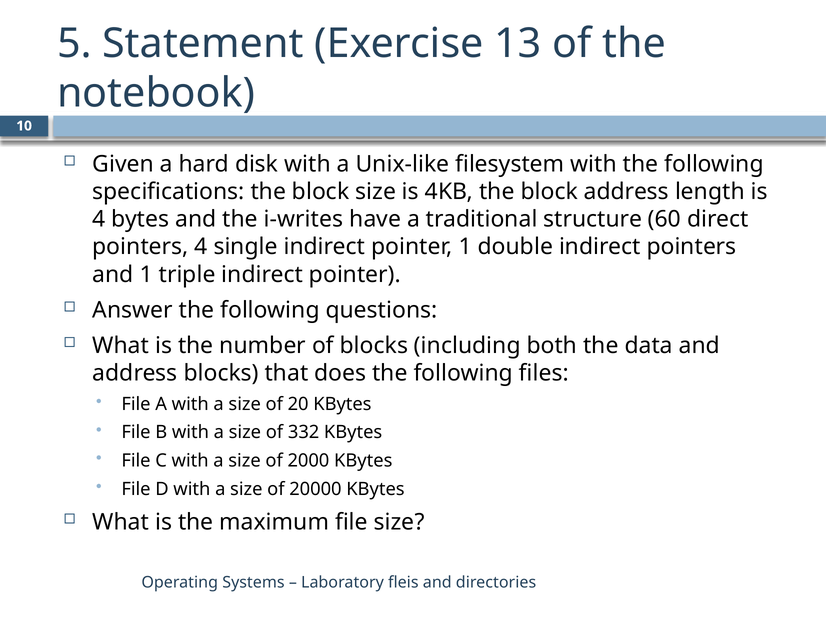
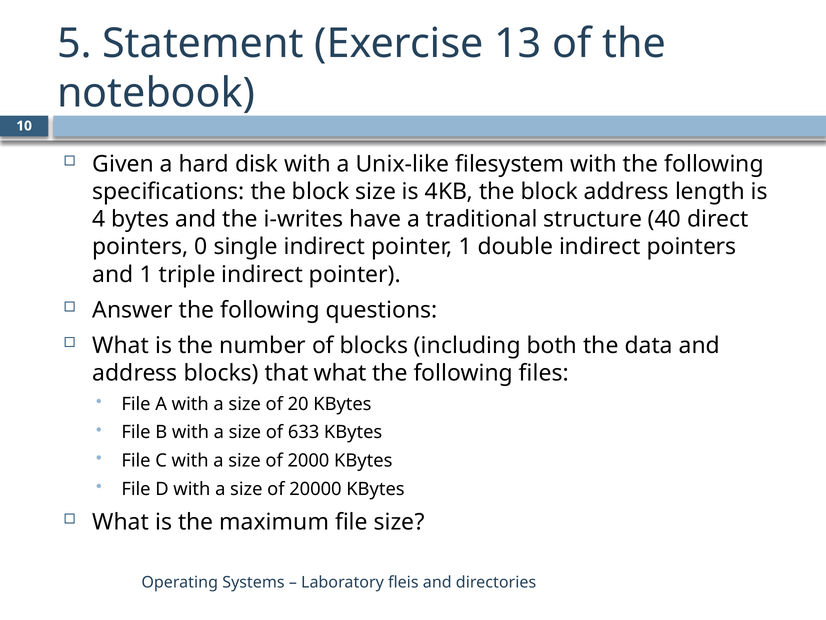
60: 60 -> 40 (664, 219)
pointers 4: 4 -> 0 (201, 247)
that does: does -> what (340, 373)
332: 332 -> 633 (304, 432)
